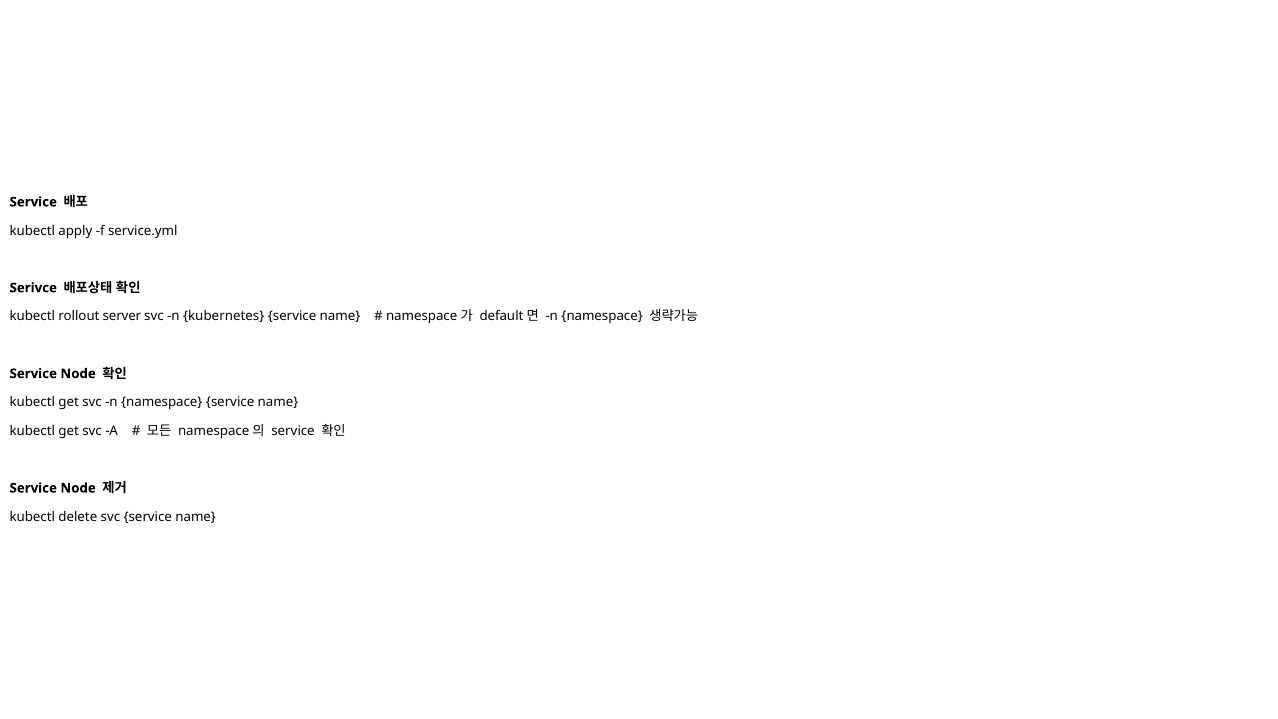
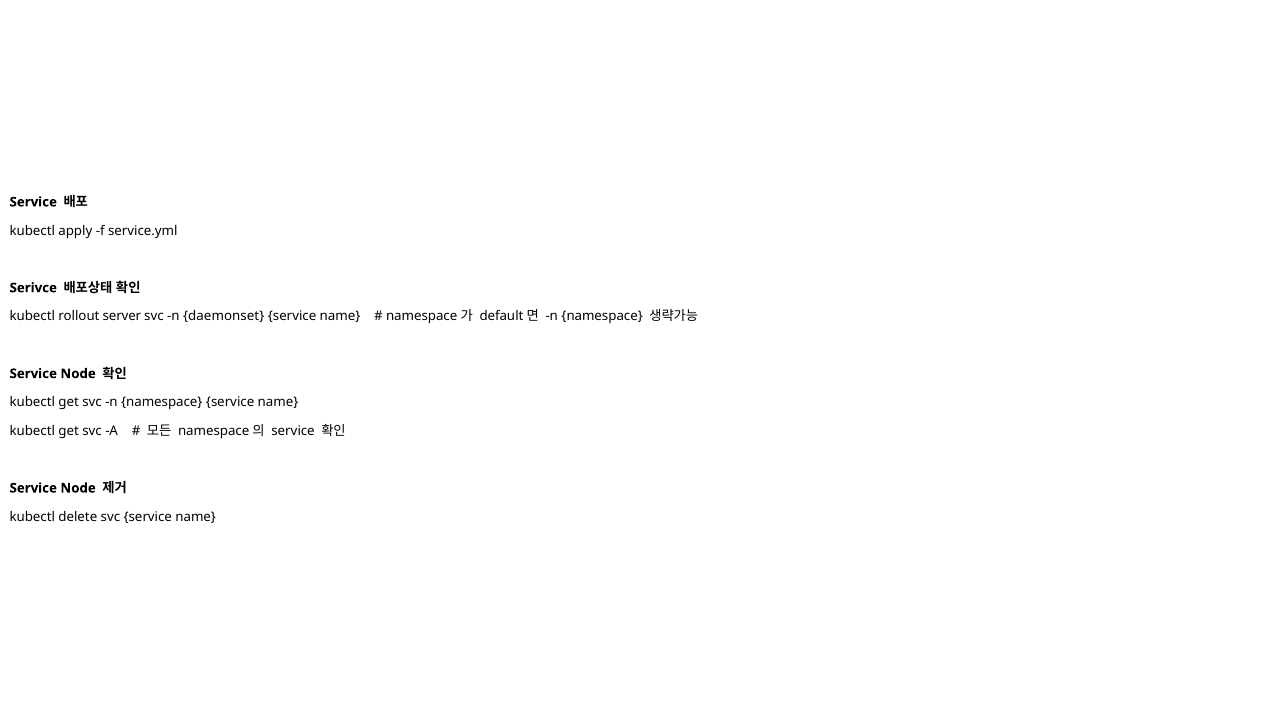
kubernetes: kubernetes -> daemonset (224, 316)
